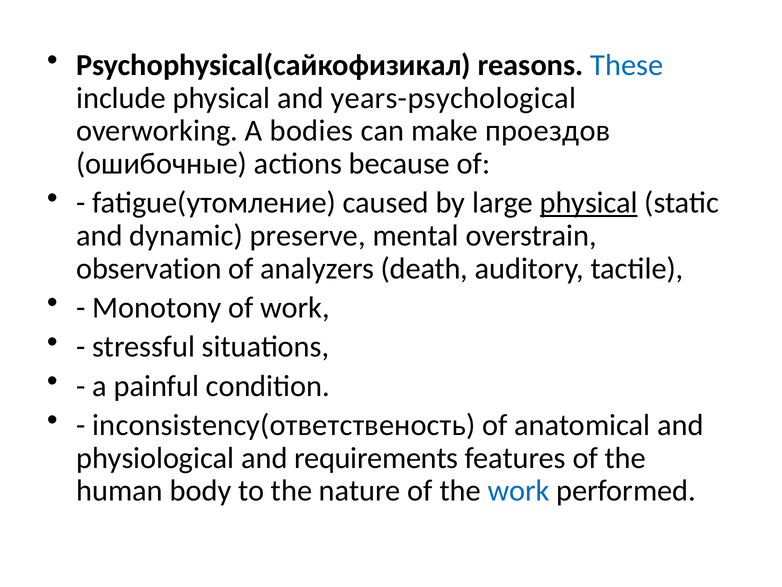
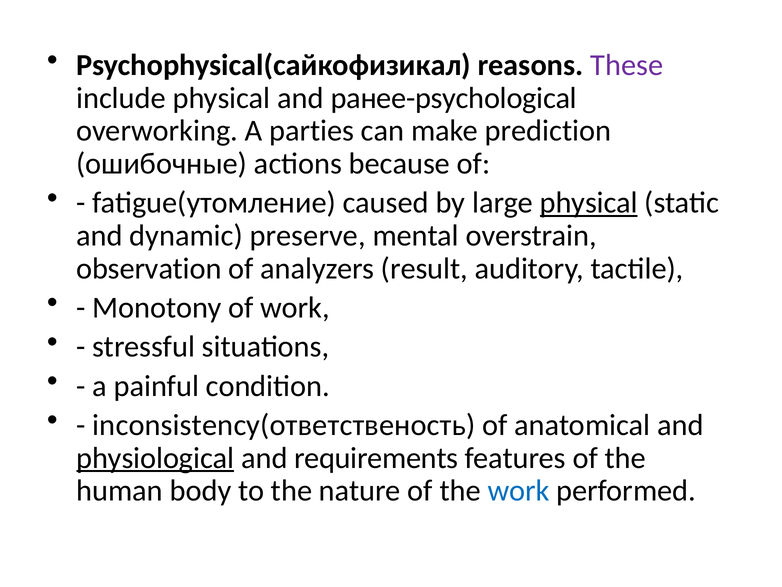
These colour: blue -> purple (627, 65)
years-psychological: years-psychological -> ранее-psychological (454, 98)
bodies: bodies -> parties (312, 131)
проездов: проездов -> prediction (548, 131)
death: death -> result (424, 268)
physiological underline: none -> present (155, 458)
